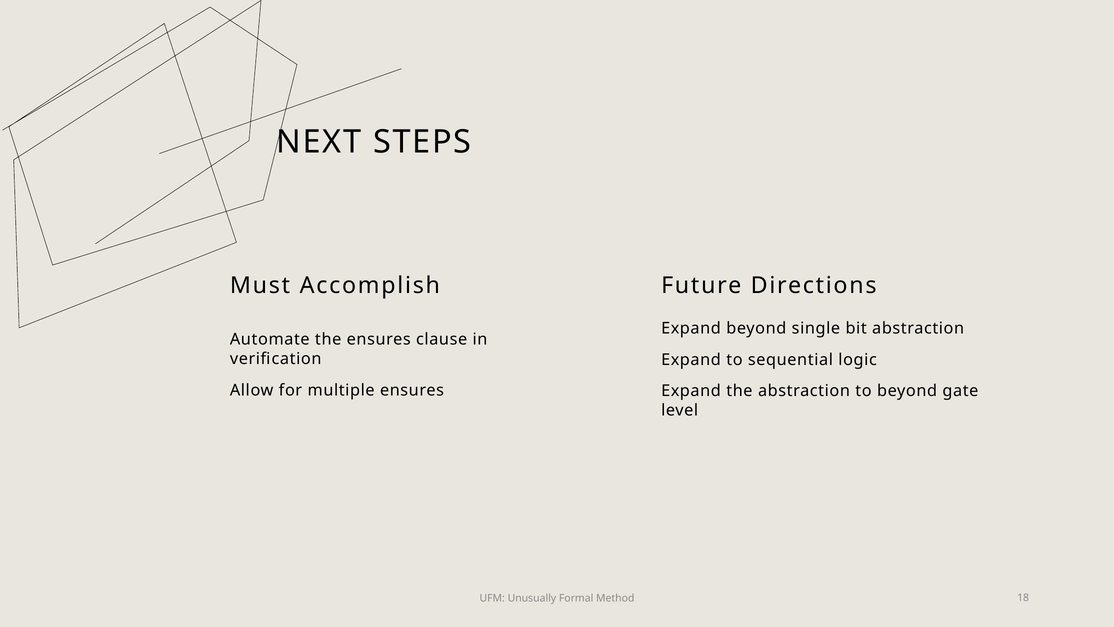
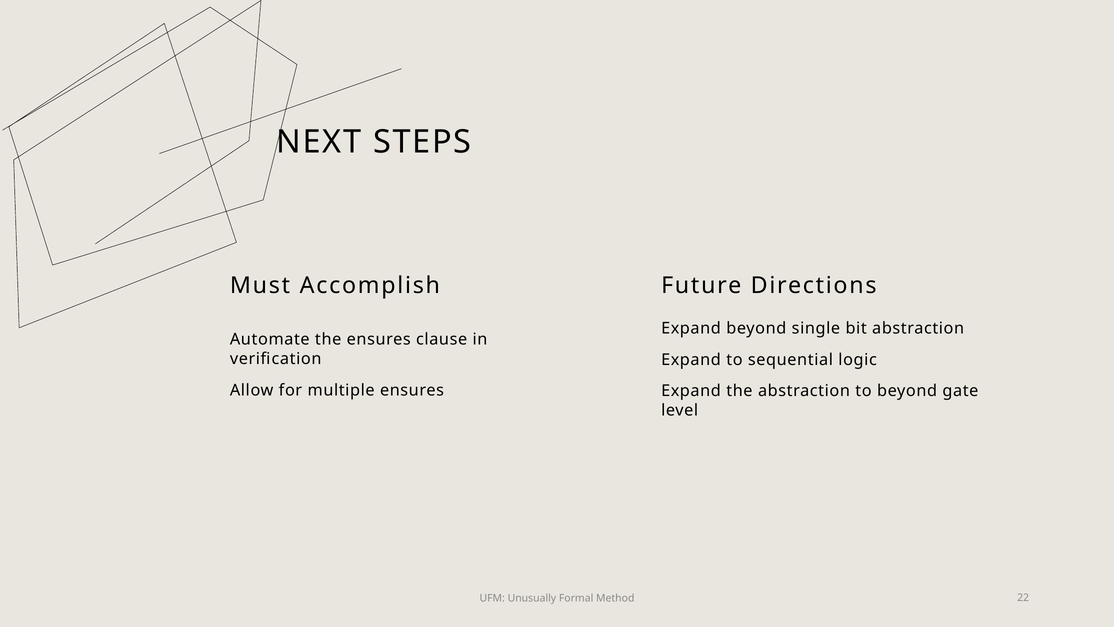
18: 18 -> 22 (1023, 597)
